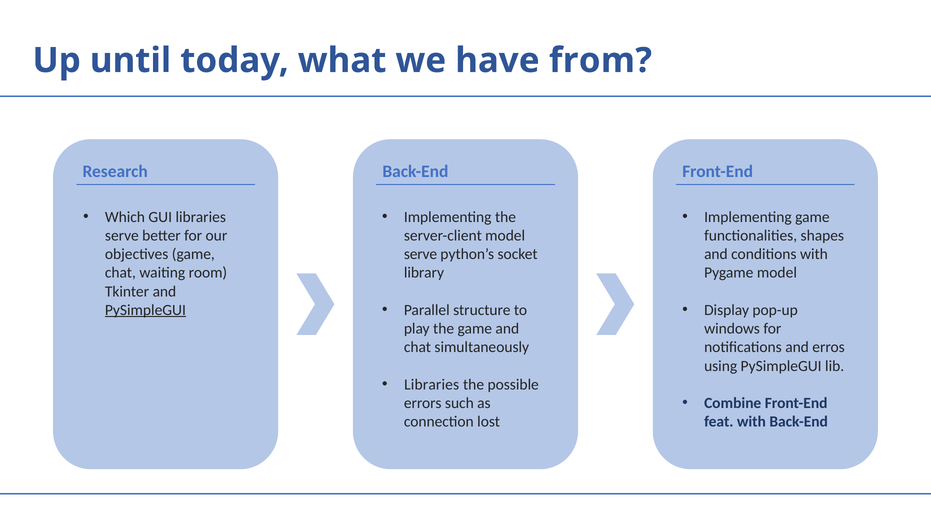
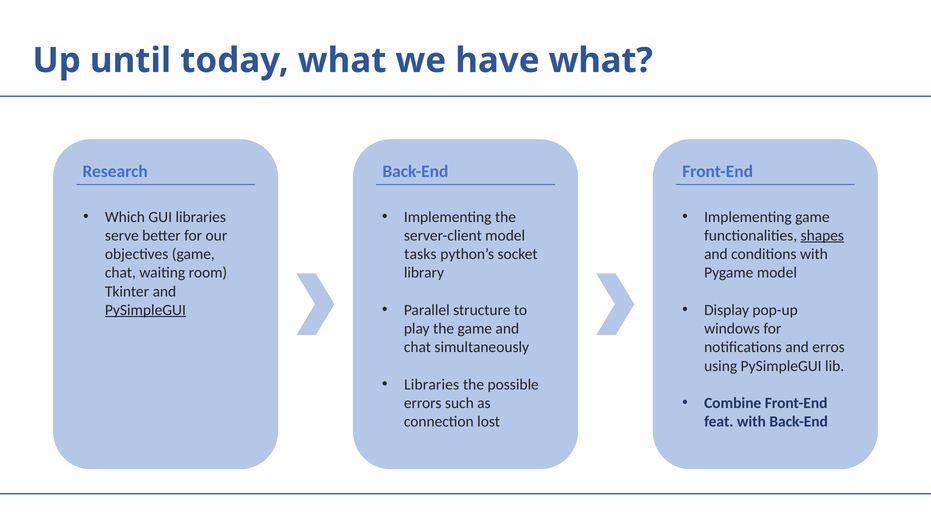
have from: from -> what (601, 60)
shapes underline: none -> present (822, 235)
serve: serve -> tasks (420, 254)
